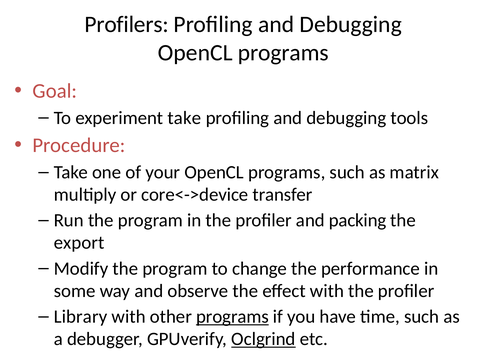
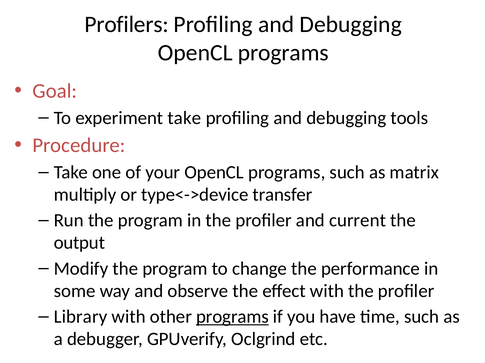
core<->device: core<->device -> type<->device (195, 195)
packing: packing -> current (358, 221)
export: export -> output (79, 243)
Oclgrind underline: present -> none (263, 340)
